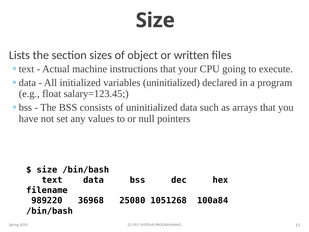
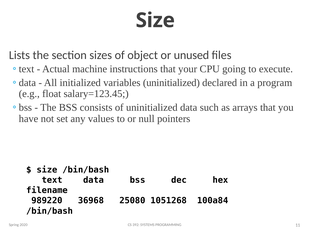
written: written -> unused (191, 55)
